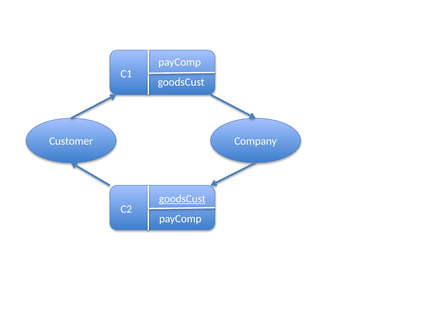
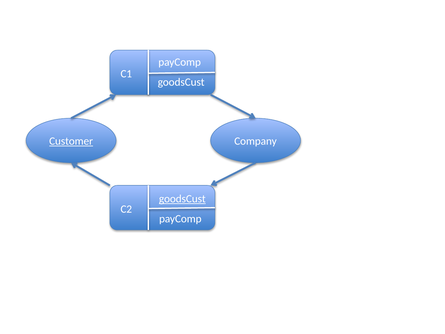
Customer underline: none -> present (71, 141)
